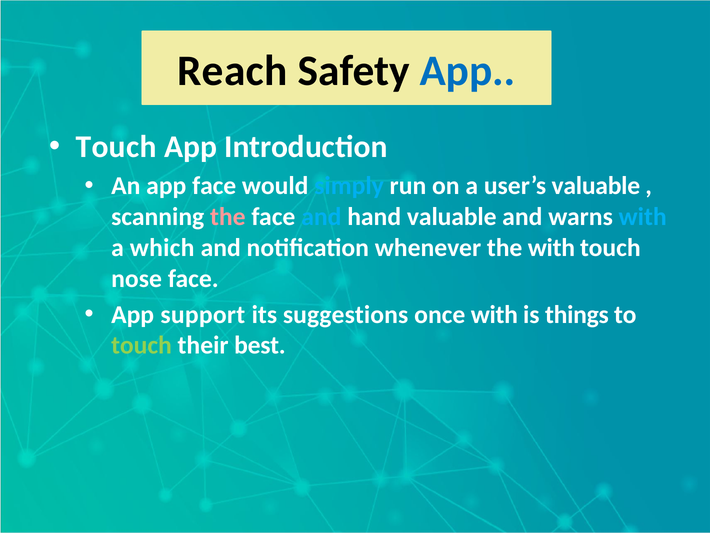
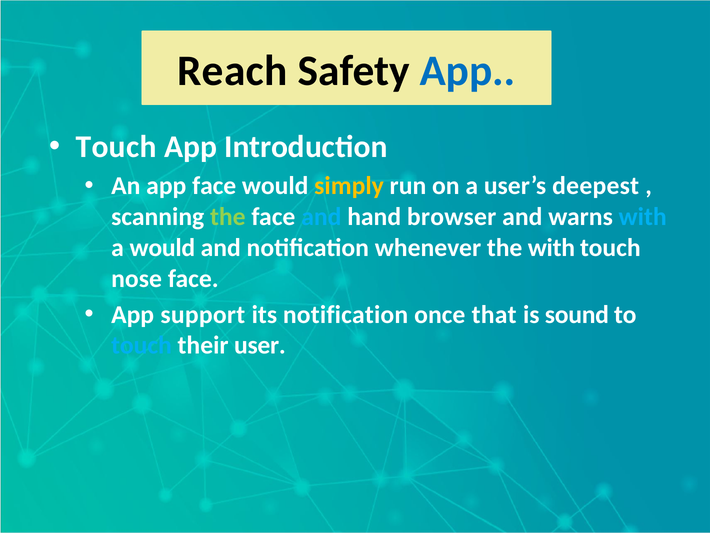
simply colour: light blue -> yellow (349, 186)
user’s valuable: valuable -> deepest (596, 186)
the colour: pink -> light green (228, 217)
hand valuable: valuable -> browser (452, 217)
a which: which -> would (162, 247)
its suggestions: suggestions -> notification (346, 314)
once with: with -> that (494, 314)
things: things -> sound (577, 314)
touch colour: light green -> light blue (141, 345)
best: best -> user (260, 345)
